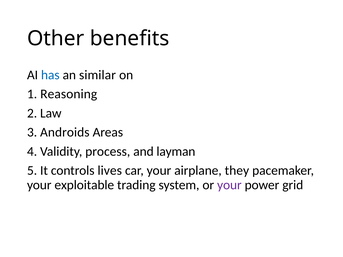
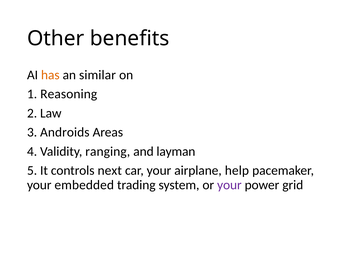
has colour: blue -> orange (50, 75)
process: process -> ranging (108, 152)
lives: lives -> next (110, 171)
they: they -> help (237, 171)
exploitable: exploitable -> embedded (84, 185)
